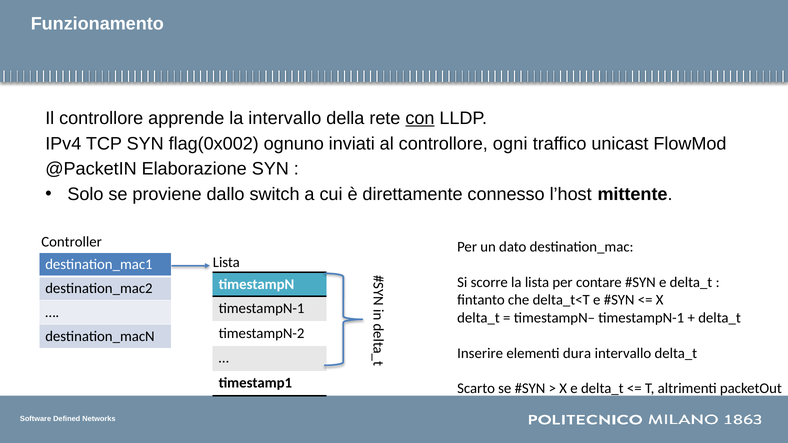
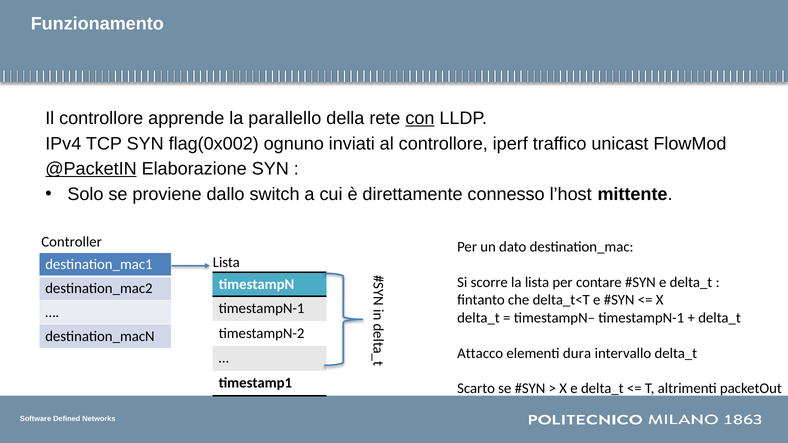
la intervallo: intervallo -> parallello (285, 118)
ogni: ogni -> iperf (510, 144)
@PacketIN underline: none -> present (91, 169)
Inserire: Inserire -> Attacco (480, 353)
